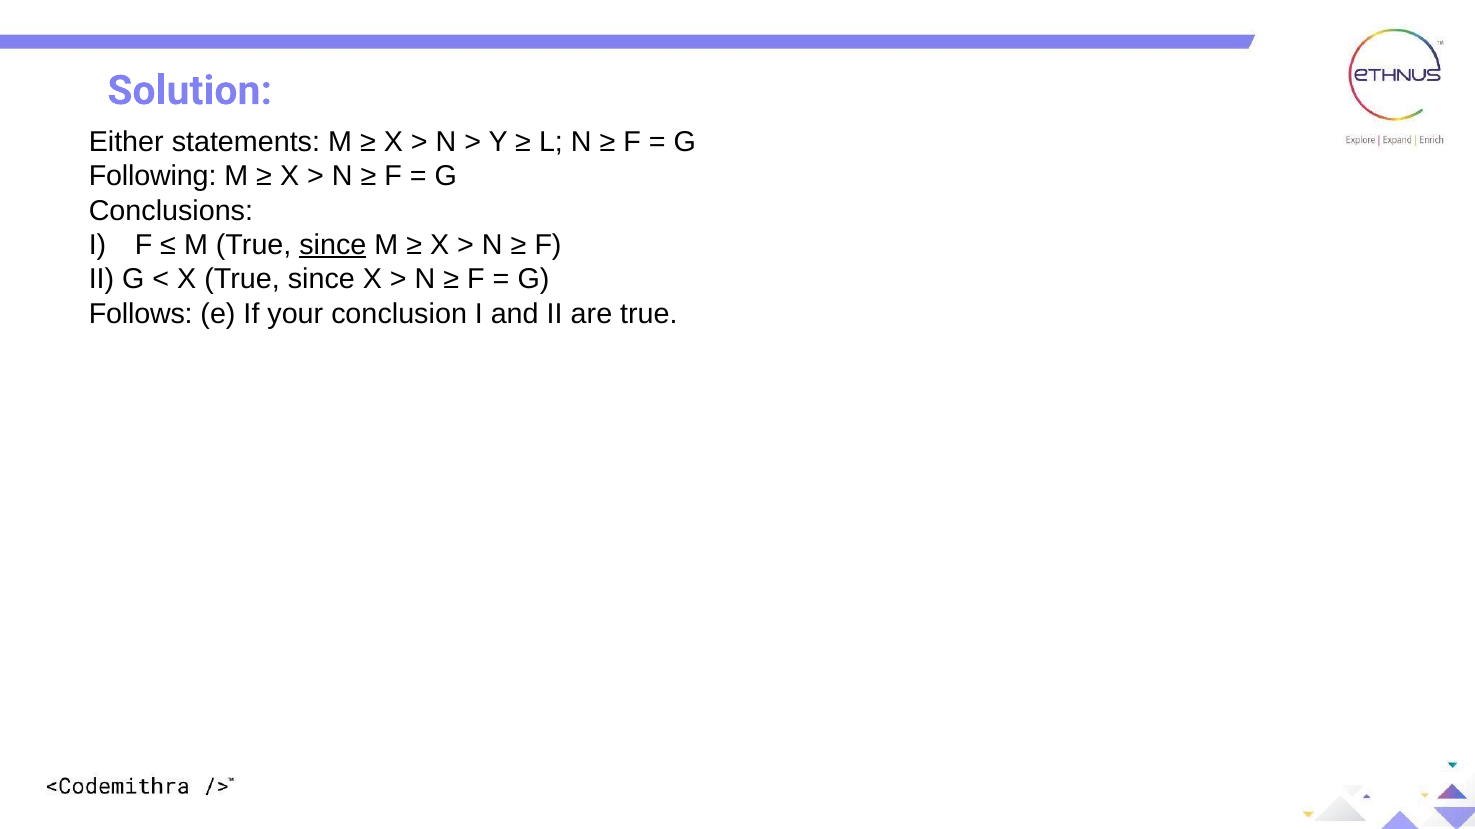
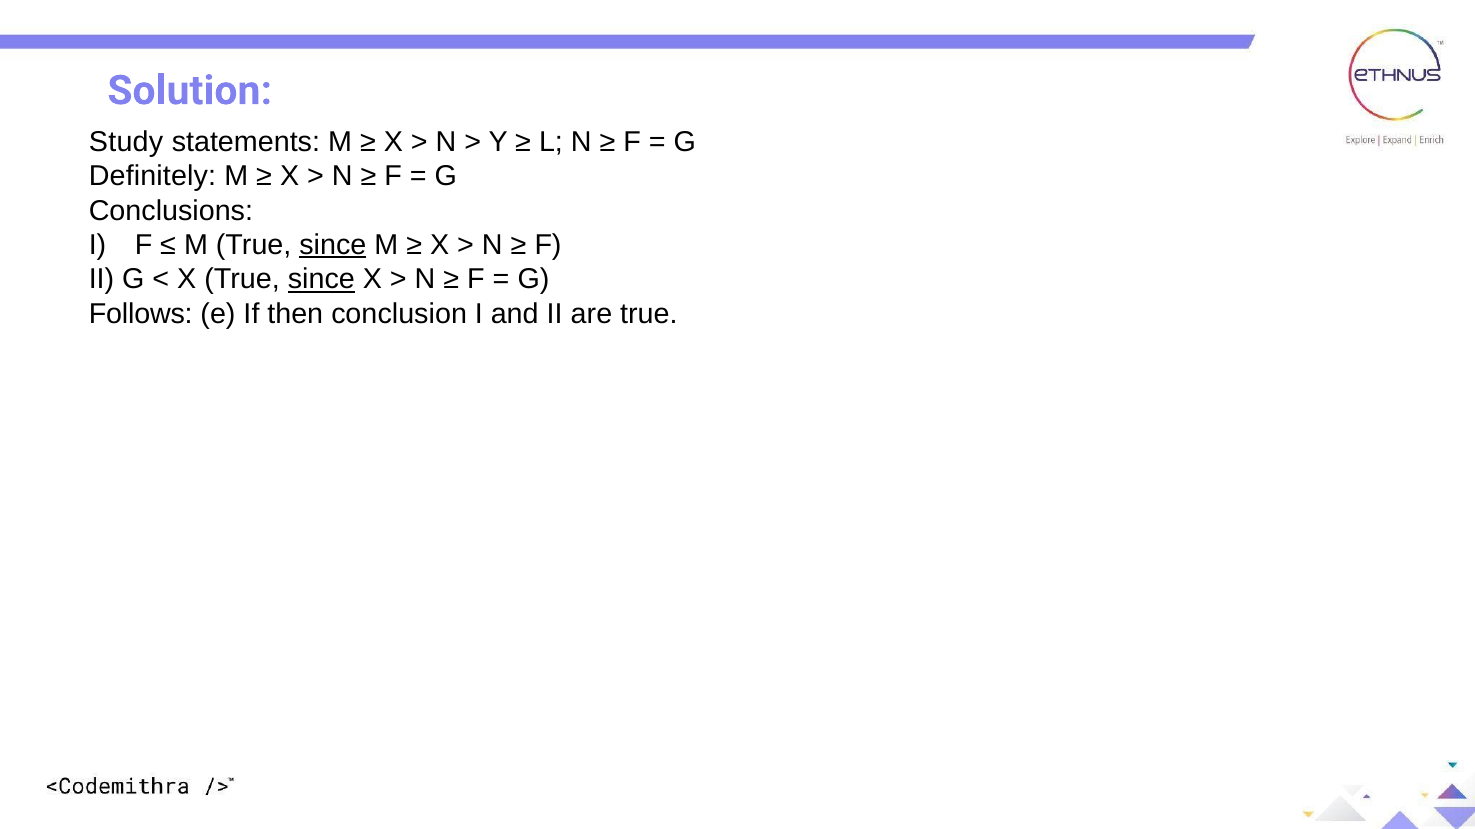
Either: Either -> Study (126, 142)
Following: Following -> Definitely (152, 176)
since underline: none -> present (321, 280)
your: your -> then (295, 314)
